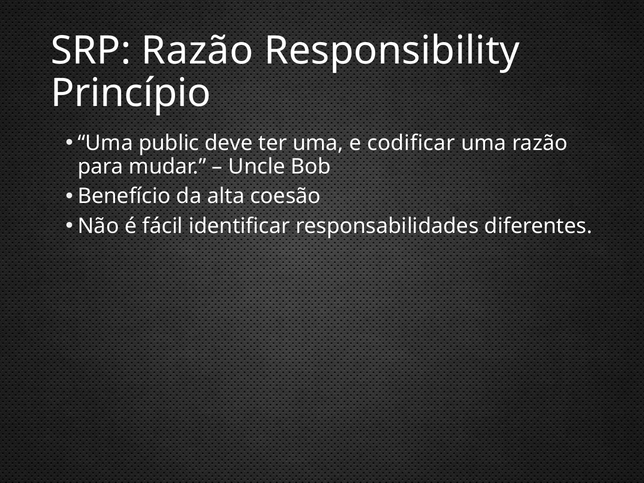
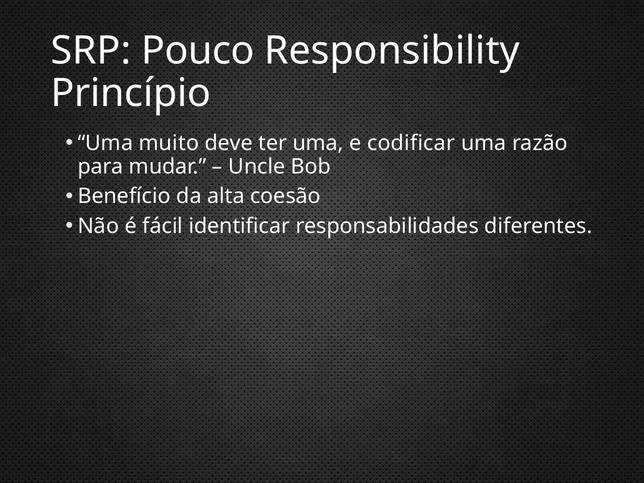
SRP Razão: Razão -> Pouco (198, 51)
public: public -> muito (169, 143)
